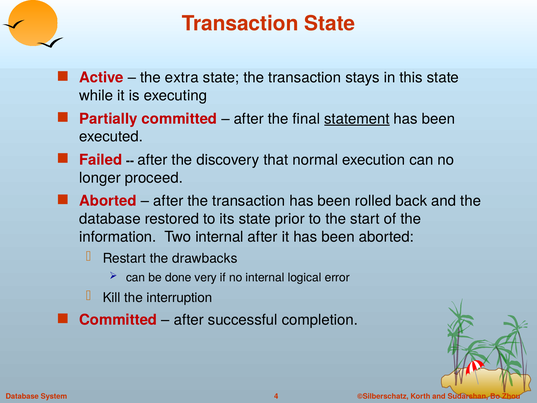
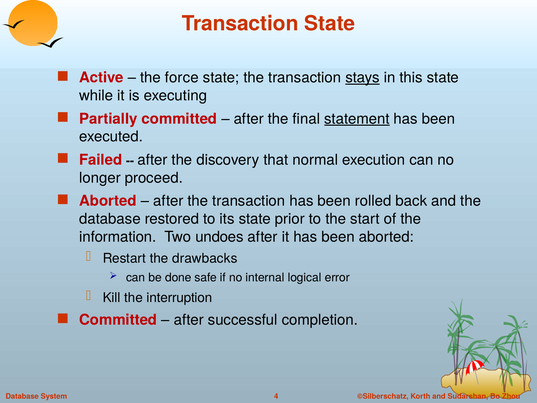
extra: extra -> force (182, 78)
stays underline: none -> present (363, 78)
Two internal: internal -> undoes (219, 237)
very: very -> safe (206, 277)
